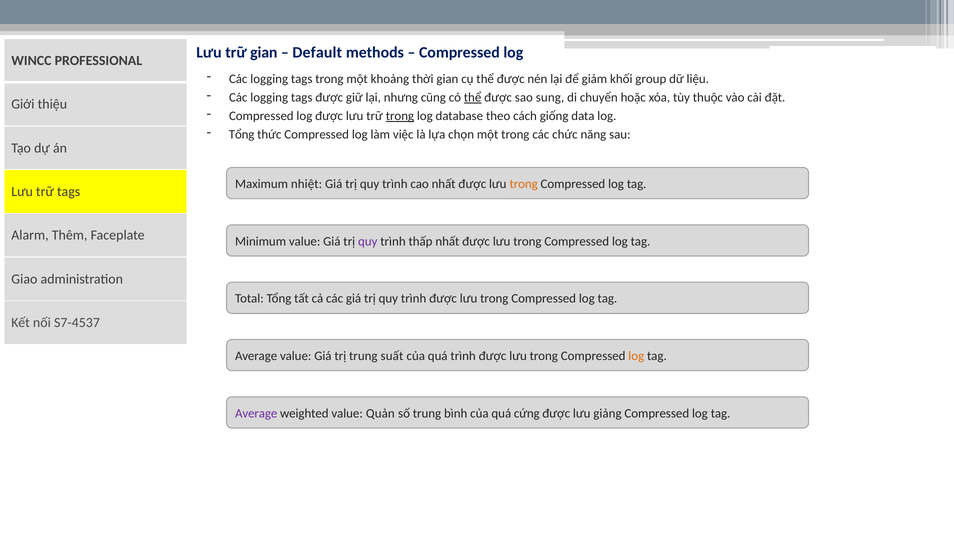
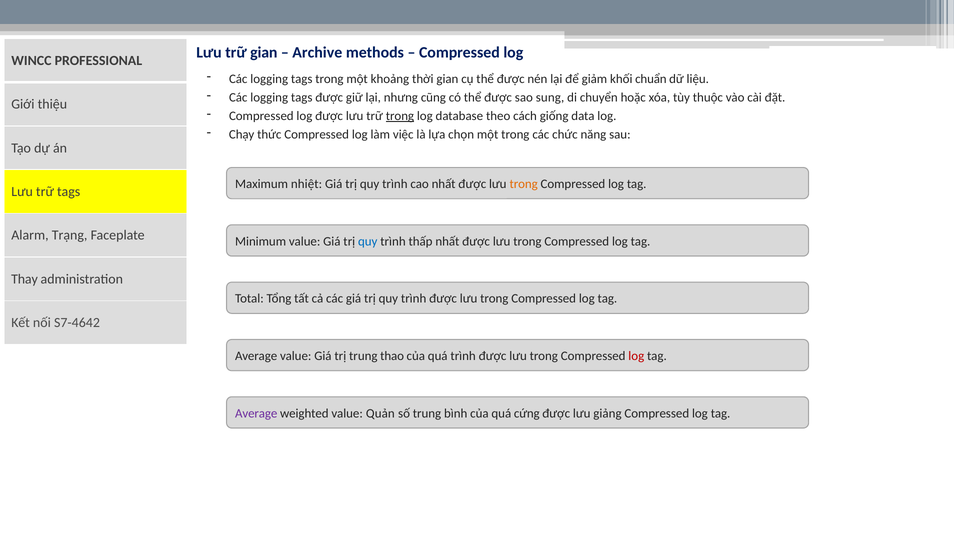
Default: Default -> Archive (317, 53)
group: group -> chuẩn (651, 79)
thể underline: present -> none (473, 98)
Tổng: Tổng -> Chạy (242, 135)
Thêm: Thêm -> Trạng (70, 236)
quy colour: purple -> blue (368, 242)
Giao: Giao -> Thay (24, 279)
S7-4537: S7-4537 -> S7-4642 (77, 323)
suất: suất -> thao (392, 356)
log colour: orange -> red (636, 356)
